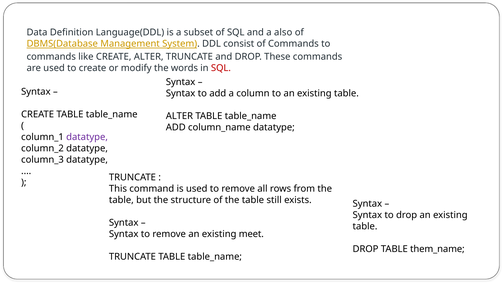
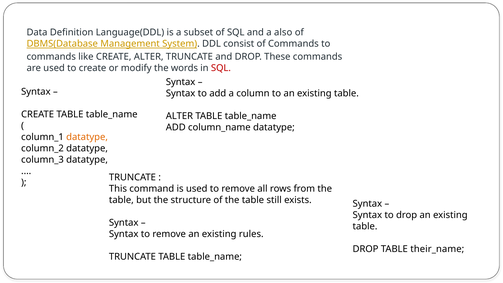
datatype colour: purple -> orange (87, 137)
meet: meet -> rules (251, 234)
them_name: them_name -> their_name (437, 249)
